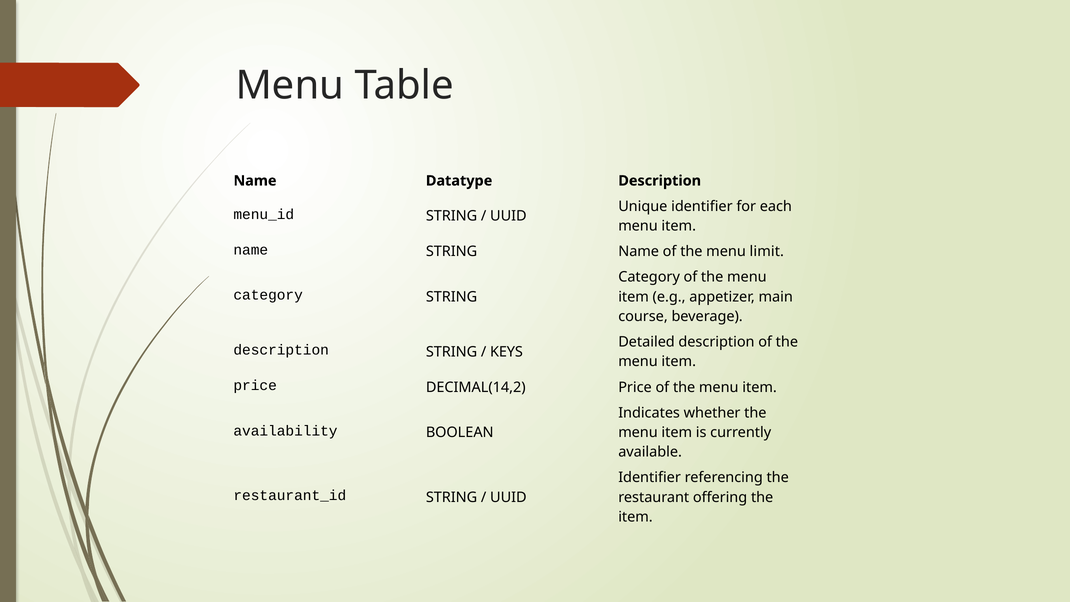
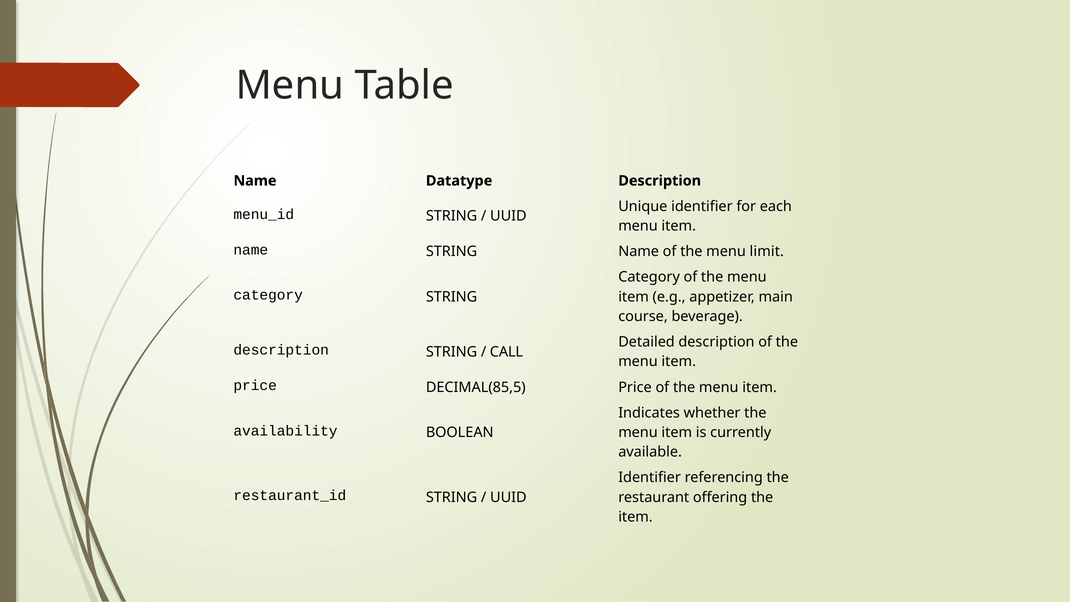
KEYS: KEYS -> CALL (506, 352)
DECIMAL(14,2: DECIMAL(14,2 -> DECIMAL(85,5 (476, 387)
